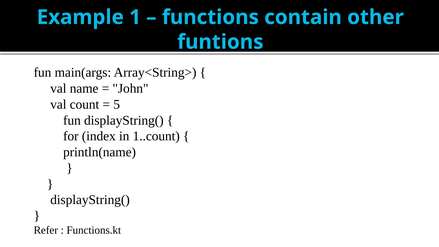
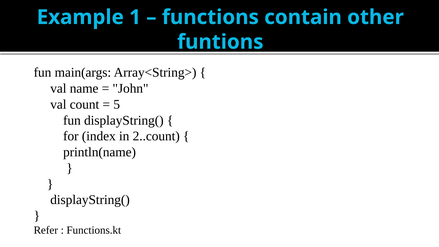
1..count: 1..count -> 2..count (156, 136)
